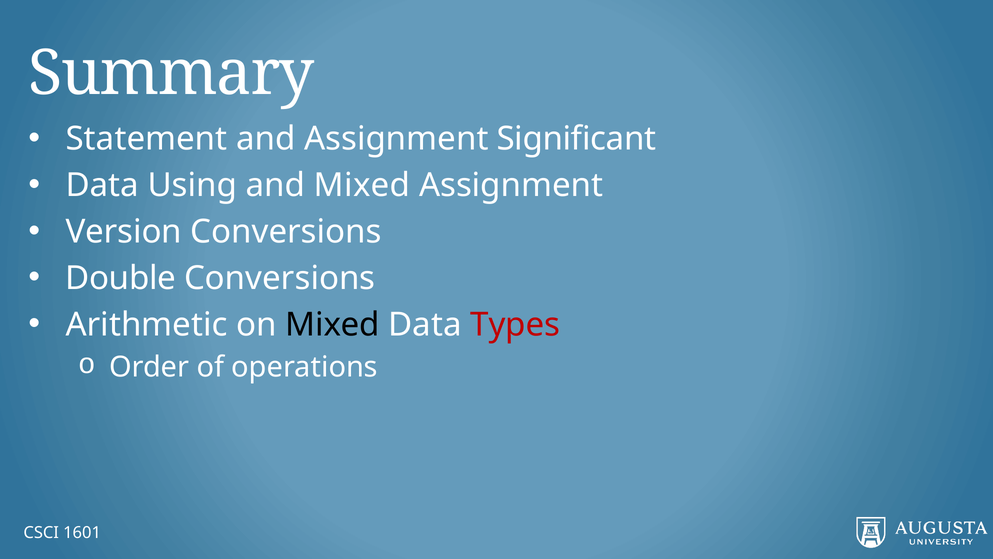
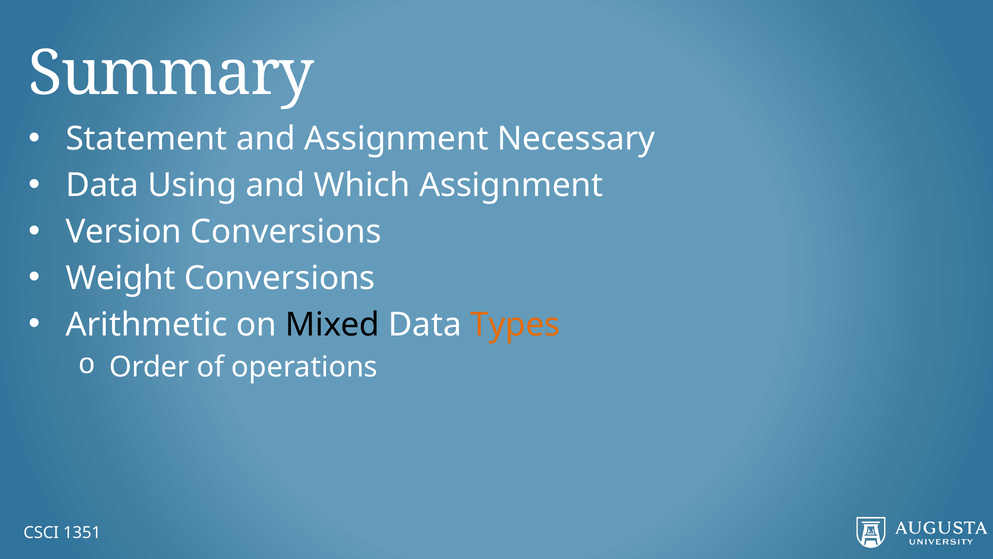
Significant: Significant -> Necessary (576, 139)
and Mixed: Mixed -> Which (362, 185)
Double: Double -> Weight (121, 278)
Types colour: red -> orange (515, 325)
1601: 1601 -> 1351 (82, 533)
